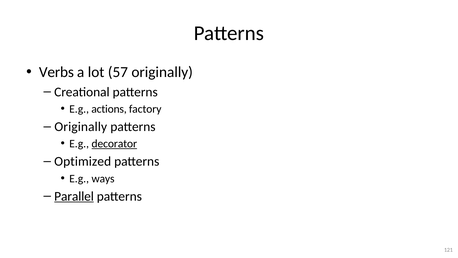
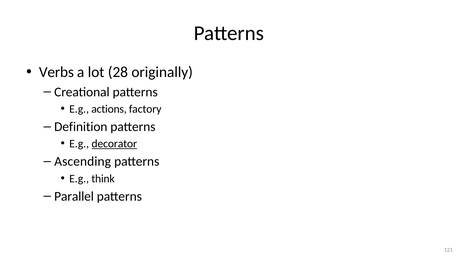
57: 57 -> 28 (118, 72)
Originally: Originally -> Definition (81, 127)
Optimized: Optimized -> Ascending (83, 161)
ways: ways -> think (103, 178)
Parallel underline: present -> none (74, 196)
